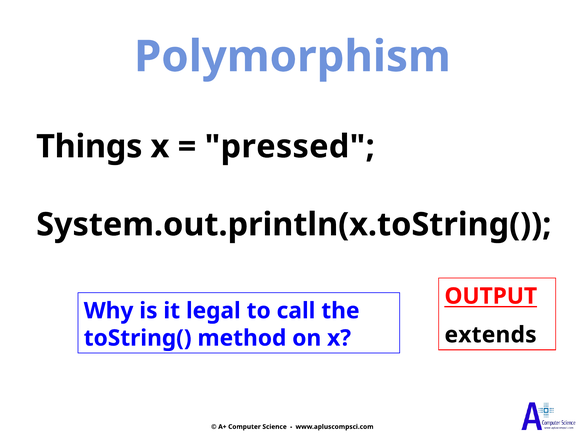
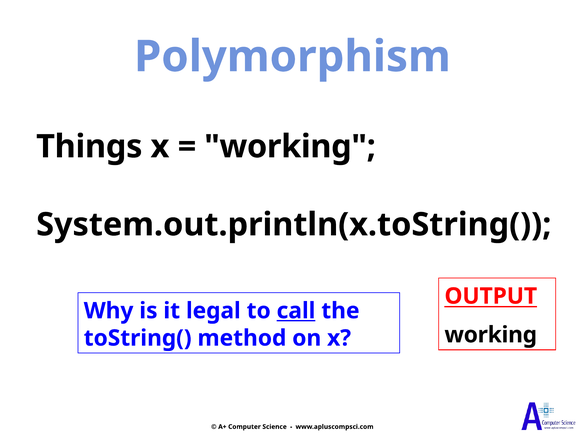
pressed: pressed -> working (290, 147)
call underline: none -> present (296, 311)
extends: extends -> working (491, 335)
